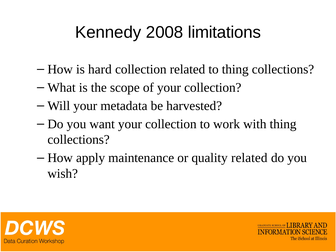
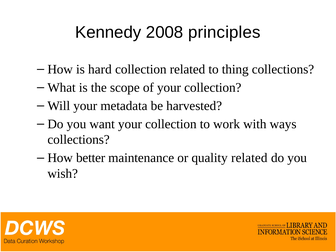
limitations: limitations -> principles (224, 32)
with thing: thing -> ways (283, 124)
apply: apply -> better (91, 158)
